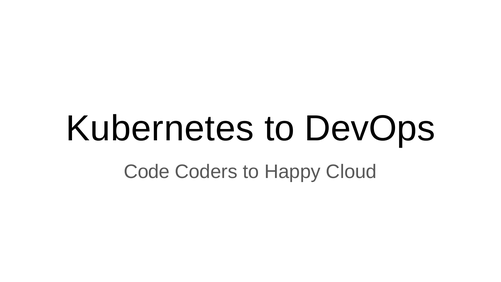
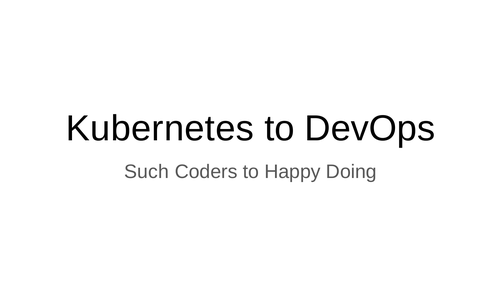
Code: Code -> Such (147, 171)
Cloud: Cloud -> Doing (351, 171)
